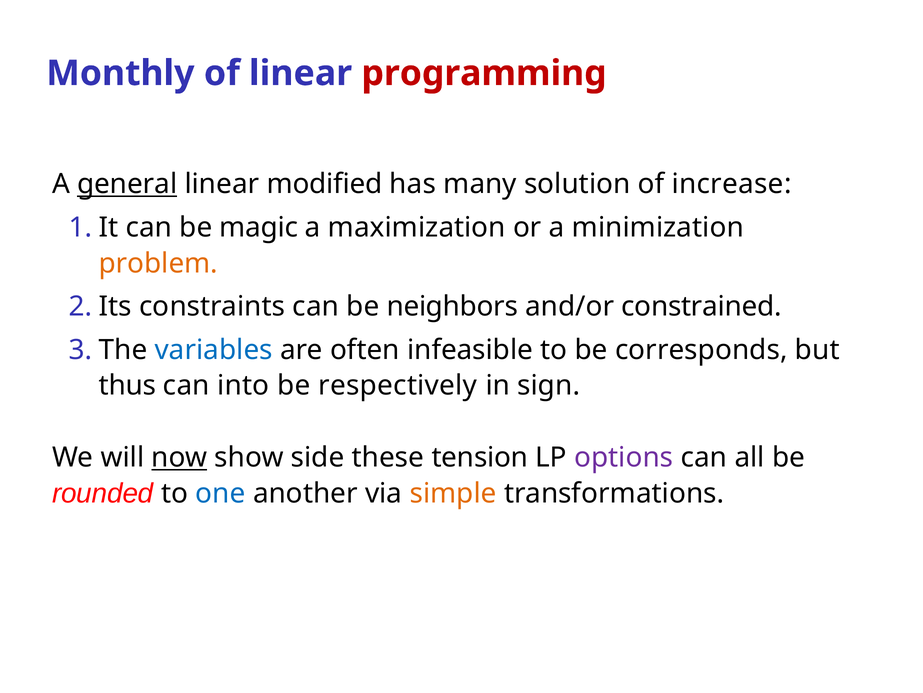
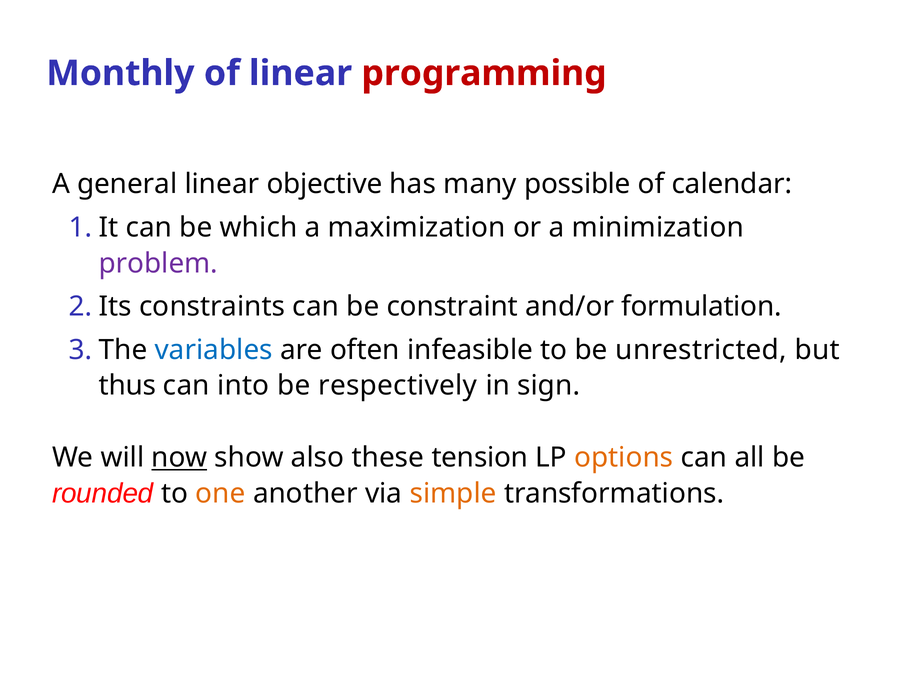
general underline: present -> none (127, 184)
modified: modified -> objective (325, 184)
solution: solution -> possible (577, 184)
increase: increase -> calendar (732, 184)
magic: magic -> which (259, 228)
problem colour: orange -> purple (158, 263)
neighbors: neighbors -> constraint (452, 307)
constrained: constrained -> formulation (701, 307)
corresponds: corresponds -> unrestricted (701, 350)
side: side -> also (318, 458)
options colour: purple -> orange (624, 458)
one colour: blue -> orange (221, 493)
